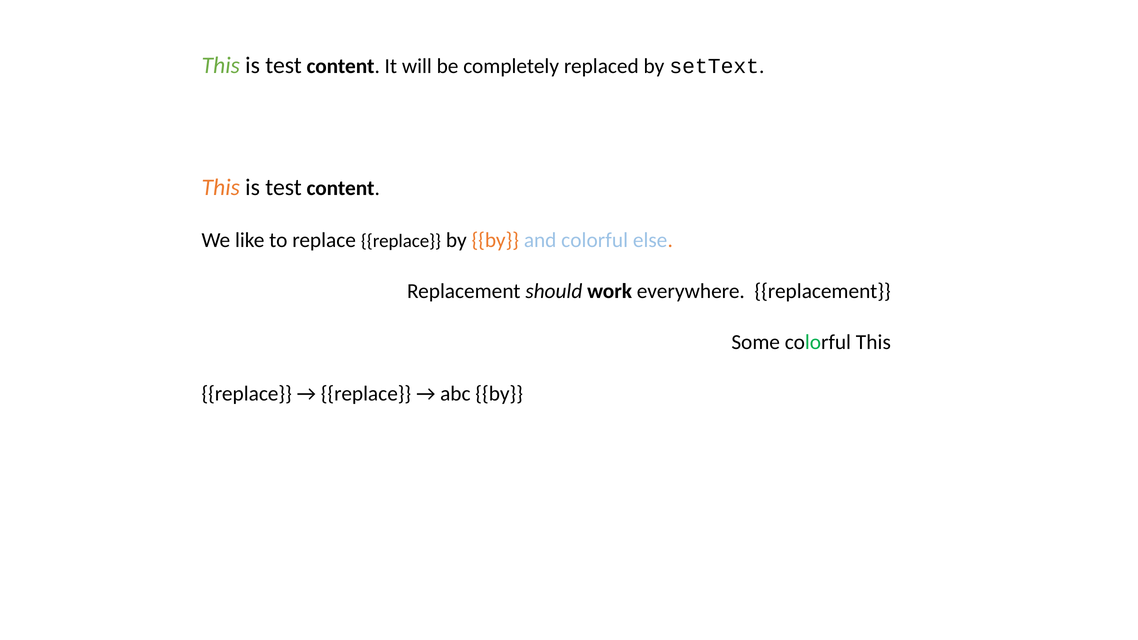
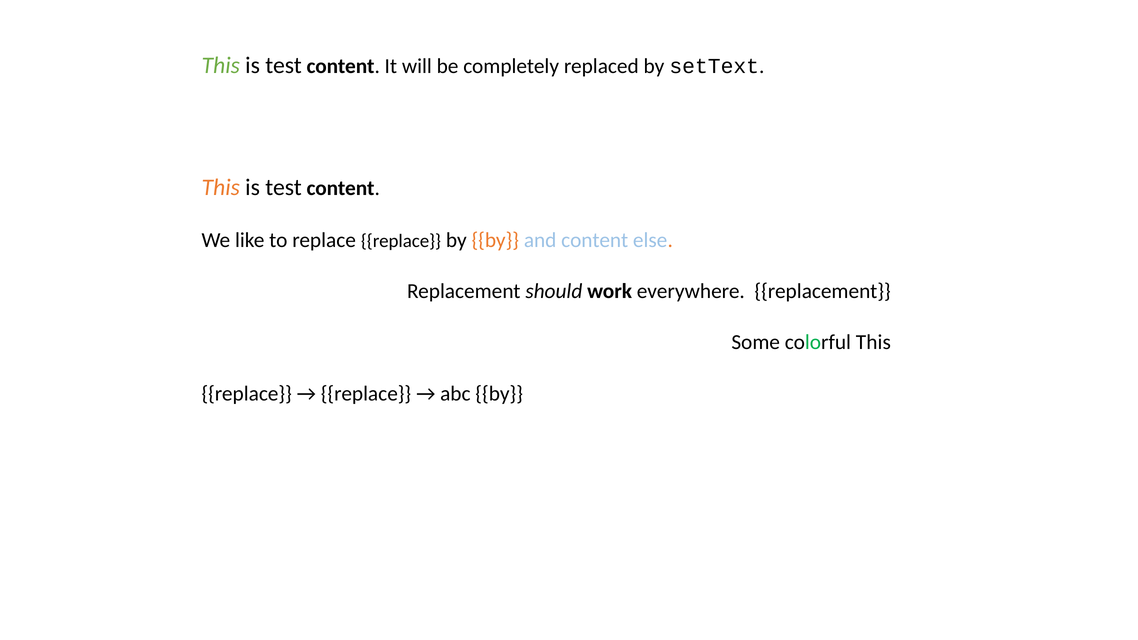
and colorful: colorful -> content (595, 240)
